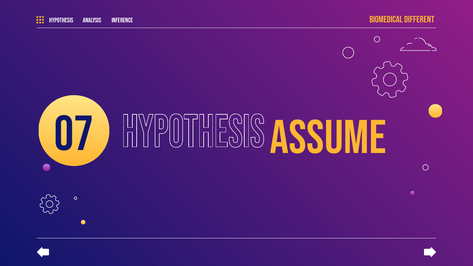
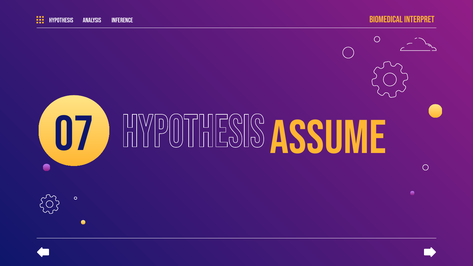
Different: Different -> Interpret (419, 19)
